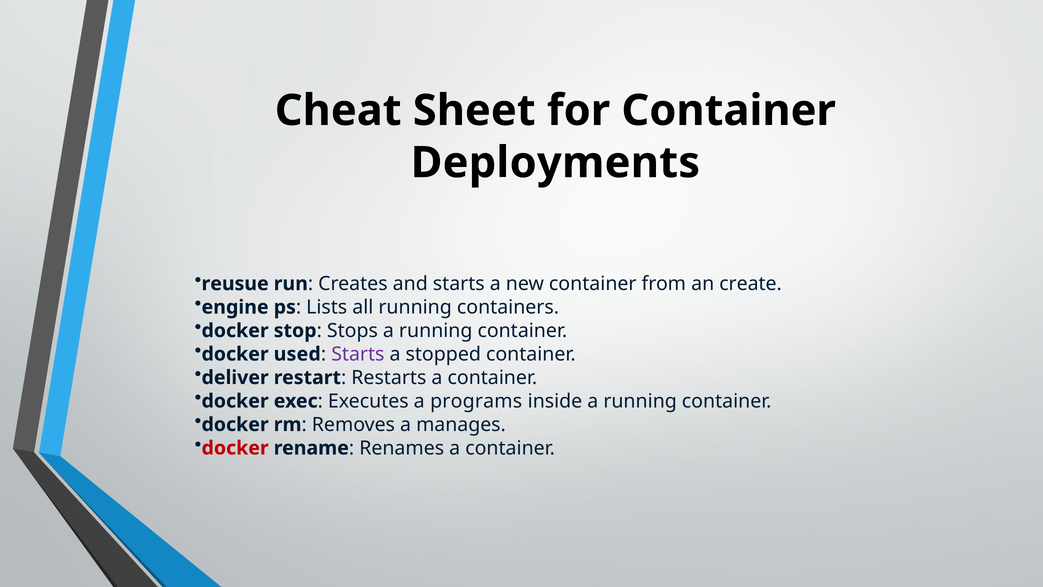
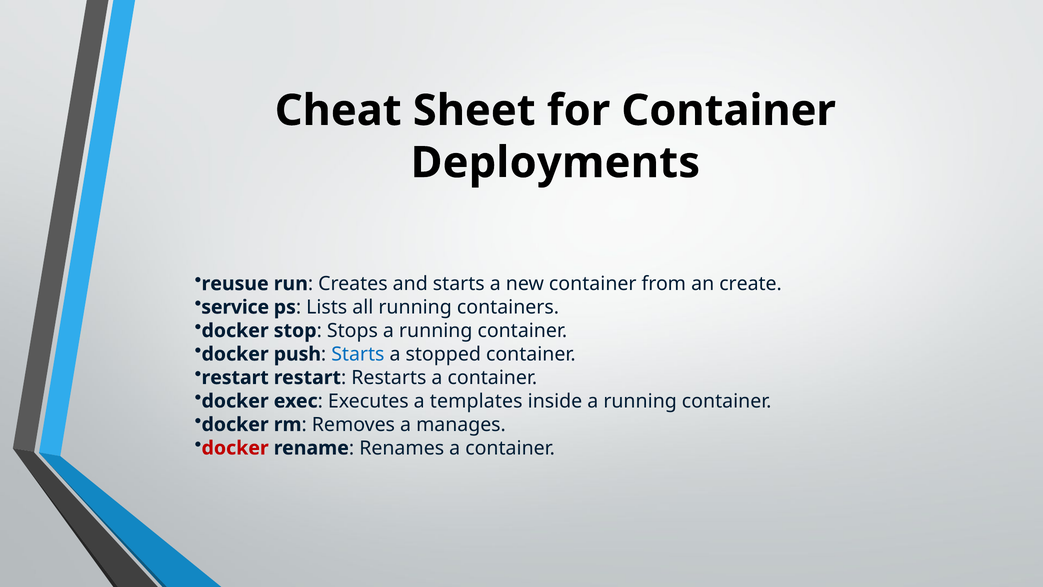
engine: engine -> service (235, 307)
used: used -> push (297, 354)
Starts colour: purple -> blue (358, 354)
deliver: deliver -> restart (235, 377)
programs: programs -> templates (476, 401)
